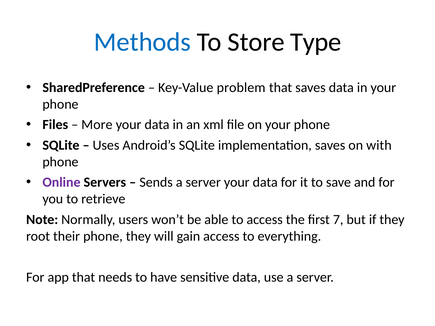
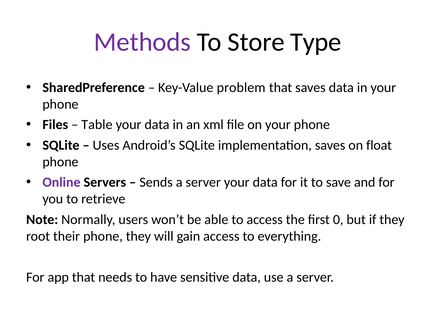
Methods colour: blue -> purple (142, 42)
More: More -> Table (97, 125)
with: with -> float (379, 145)
7: 7 -> 0 (338, 220)
